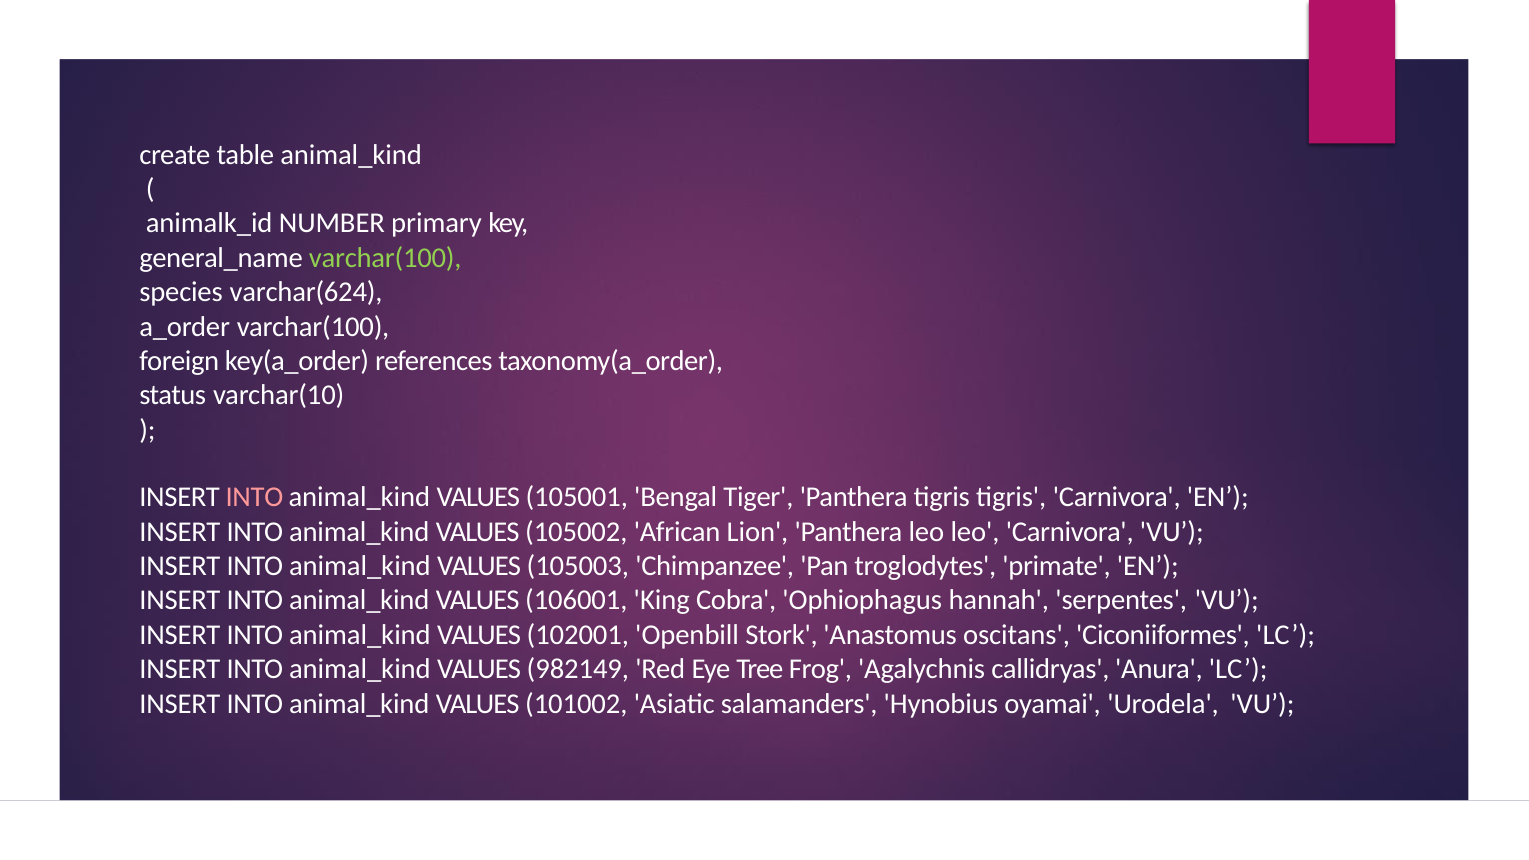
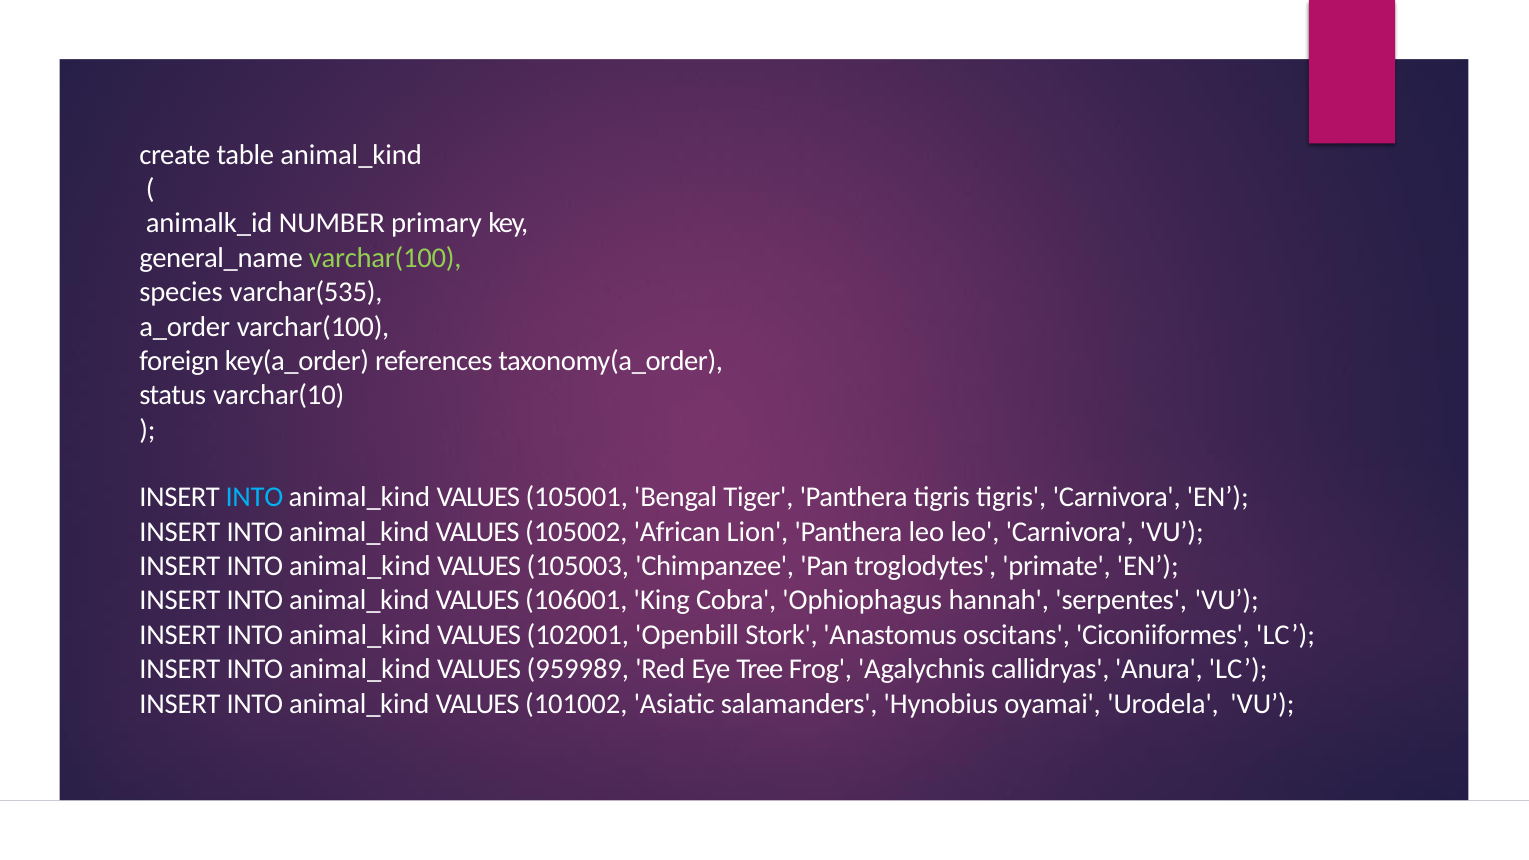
varchar(624: varchar(624 -> varchar(535 (306, 292)
INTO colour: pink -> light blue (254, 497)
982149: 982149 -> 959989 (578, 669)
